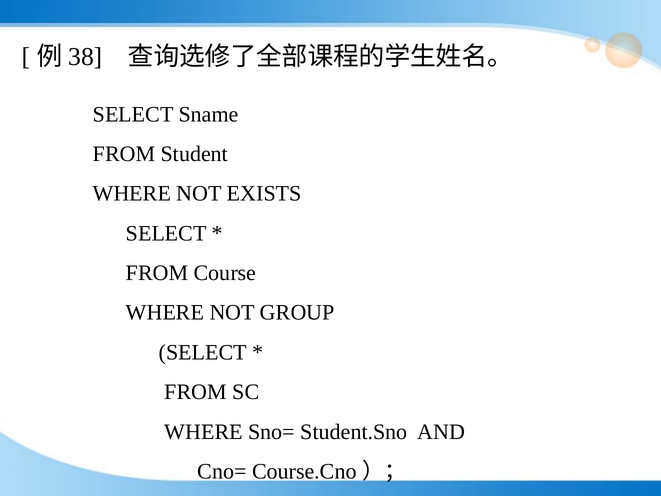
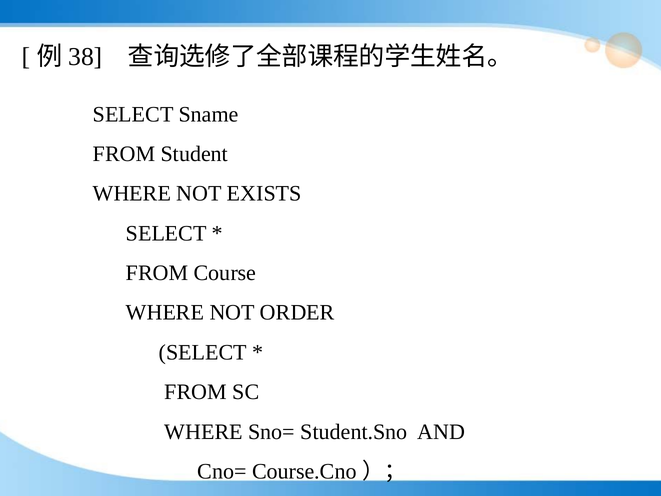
GROUP: GROUP -> ORDER (297, 313)
